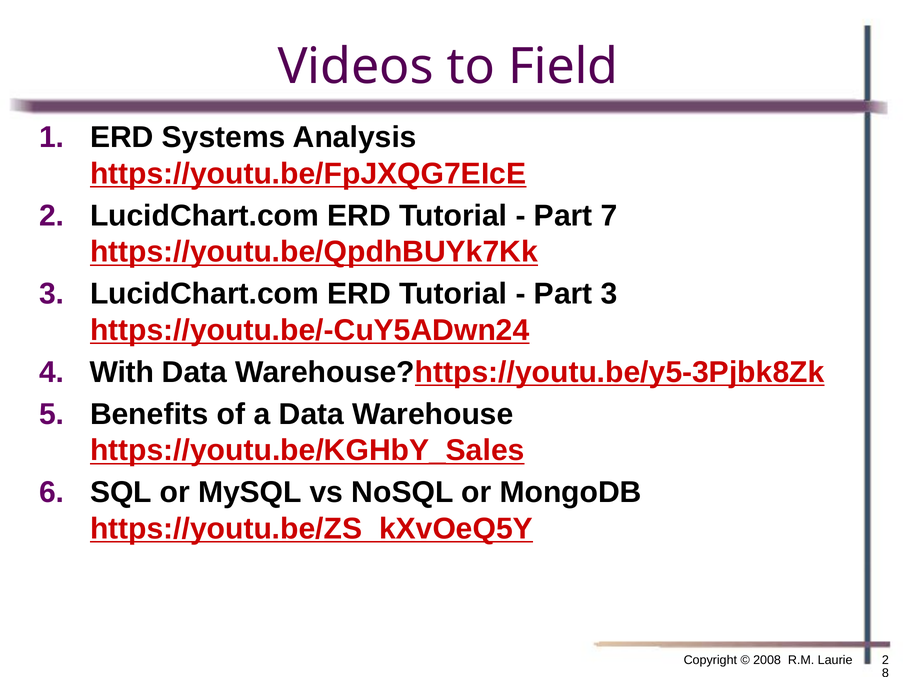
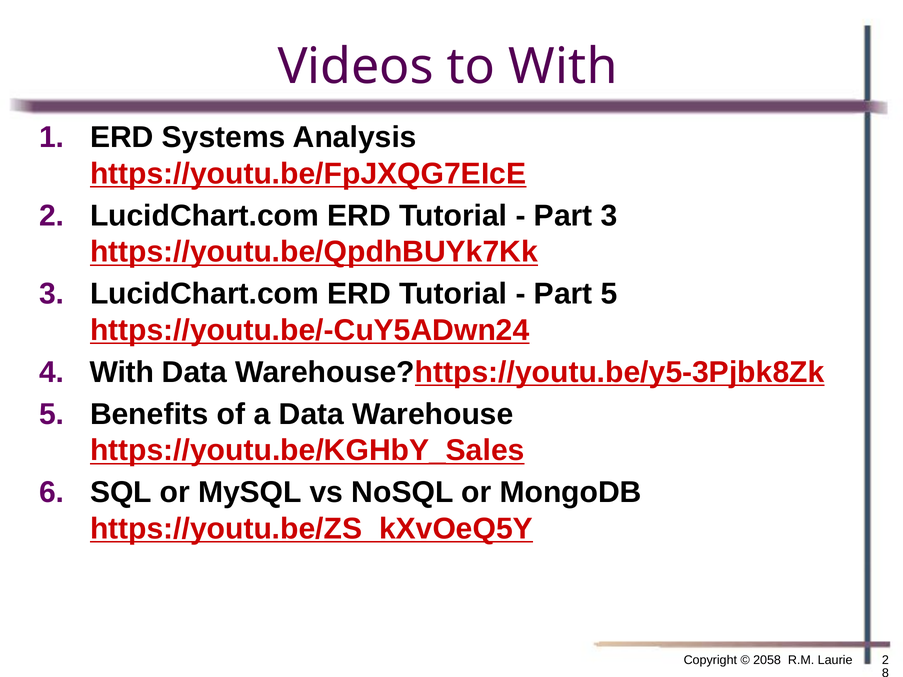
to Field: Field -> With (563, 67)
Part 7: 7 -> 3 (609, 216)
Part 3: 3 -> 5 (609, 294)
2008: 2008 -> 2058 (767, 661)
